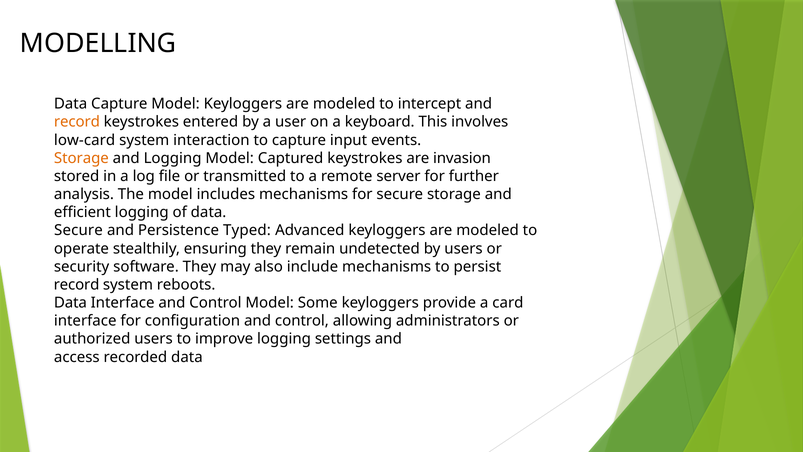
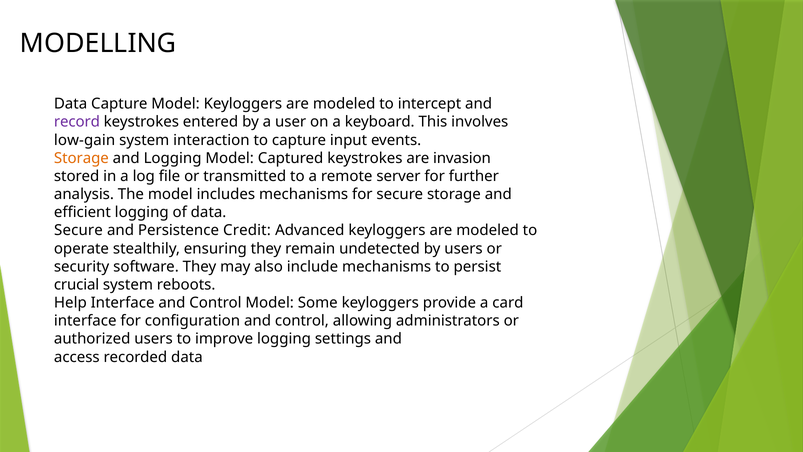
record colour: orange -> purple (77, 122)
low-card: low-card -> low-gain (85, 140)
Typed: Typed -> Credit (247, 230)
record: record -> crucial (77, 285)
Data: Data -> Help (70, 303)
